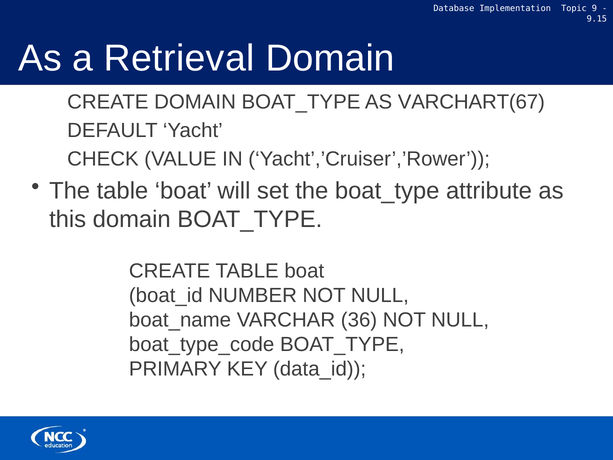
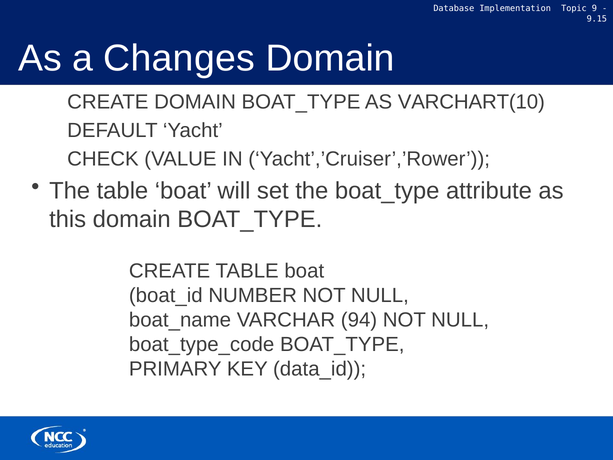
Retrieval: Retrieval -> Changes (179, 58)
VARCHART(67: VARCHART(67 -> VARCHART(10 (471, 102)
36: 36 -> 94 (359, 320)
